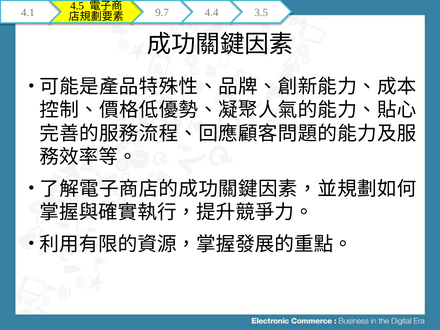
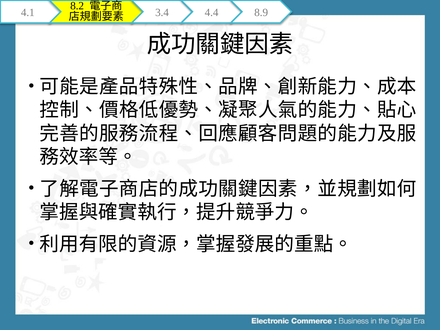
4.5: 4.5 -> 8.2 (77, 6)
9.7: 9.7 -> 3.4 (162, 12)
3.5: 3.5 -> 8.9 (261, 12)
